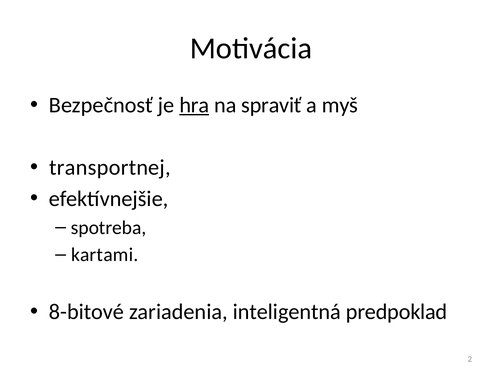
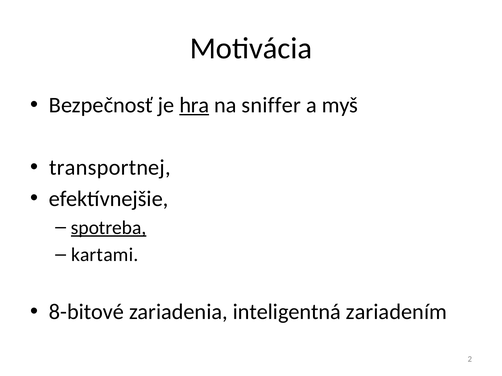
spraviť: spraviť -> sniffer (271, 105)
spotreba underline: none -> present (109, 228)
predpoklad: predpoklad -> zariadením (396, 312)
